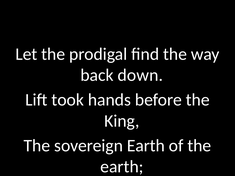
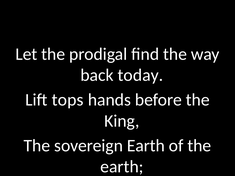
down: down -> today (140, 75)
took: took -> tops (68, 100)
